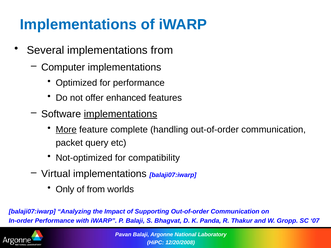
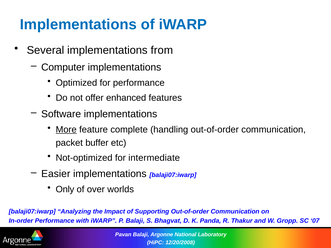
implementations underline: present -> none (121, 114)
query: query -> buffer (97, 143)
compatibility: compatibility -> intermediate (154, 158)
Virtual: Virtual -> Easier (56, 174)
of from: from -> over (96, 190)
